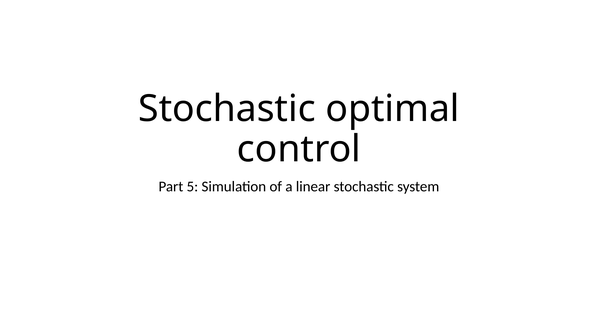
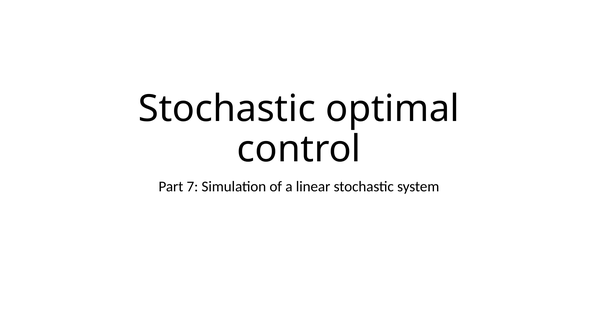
5: 5 -> 7 (192, 187)
